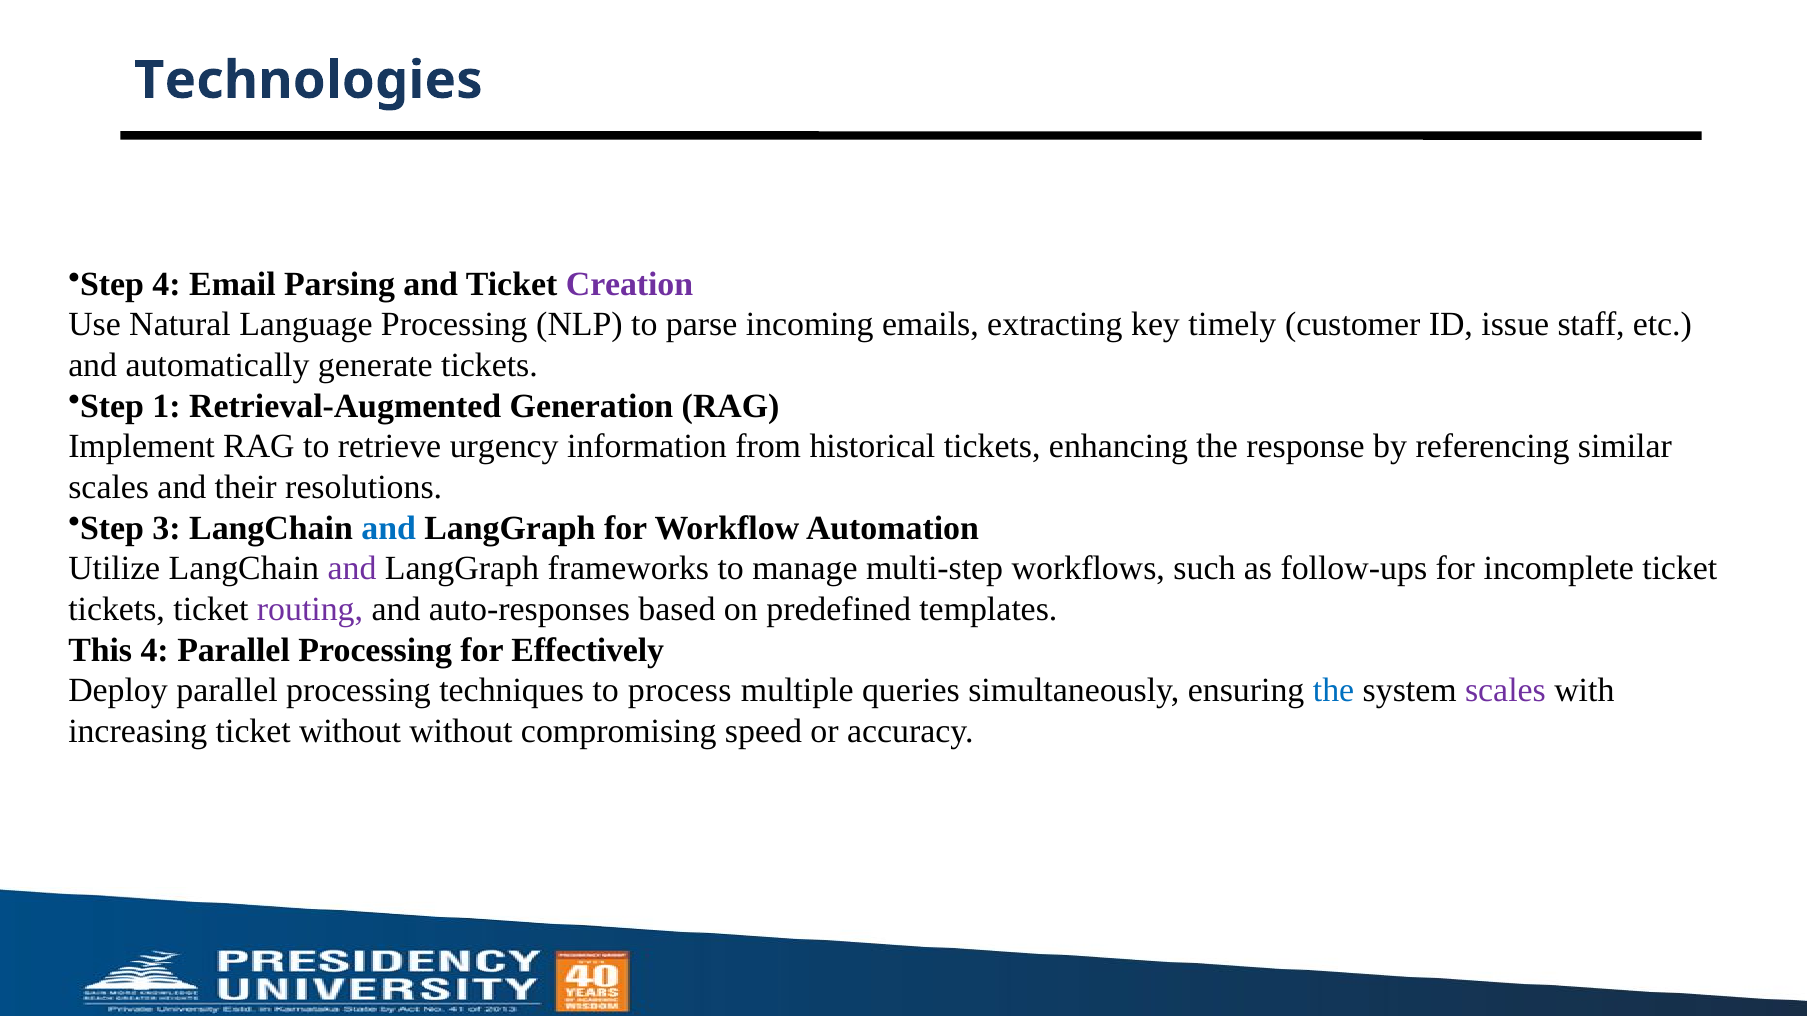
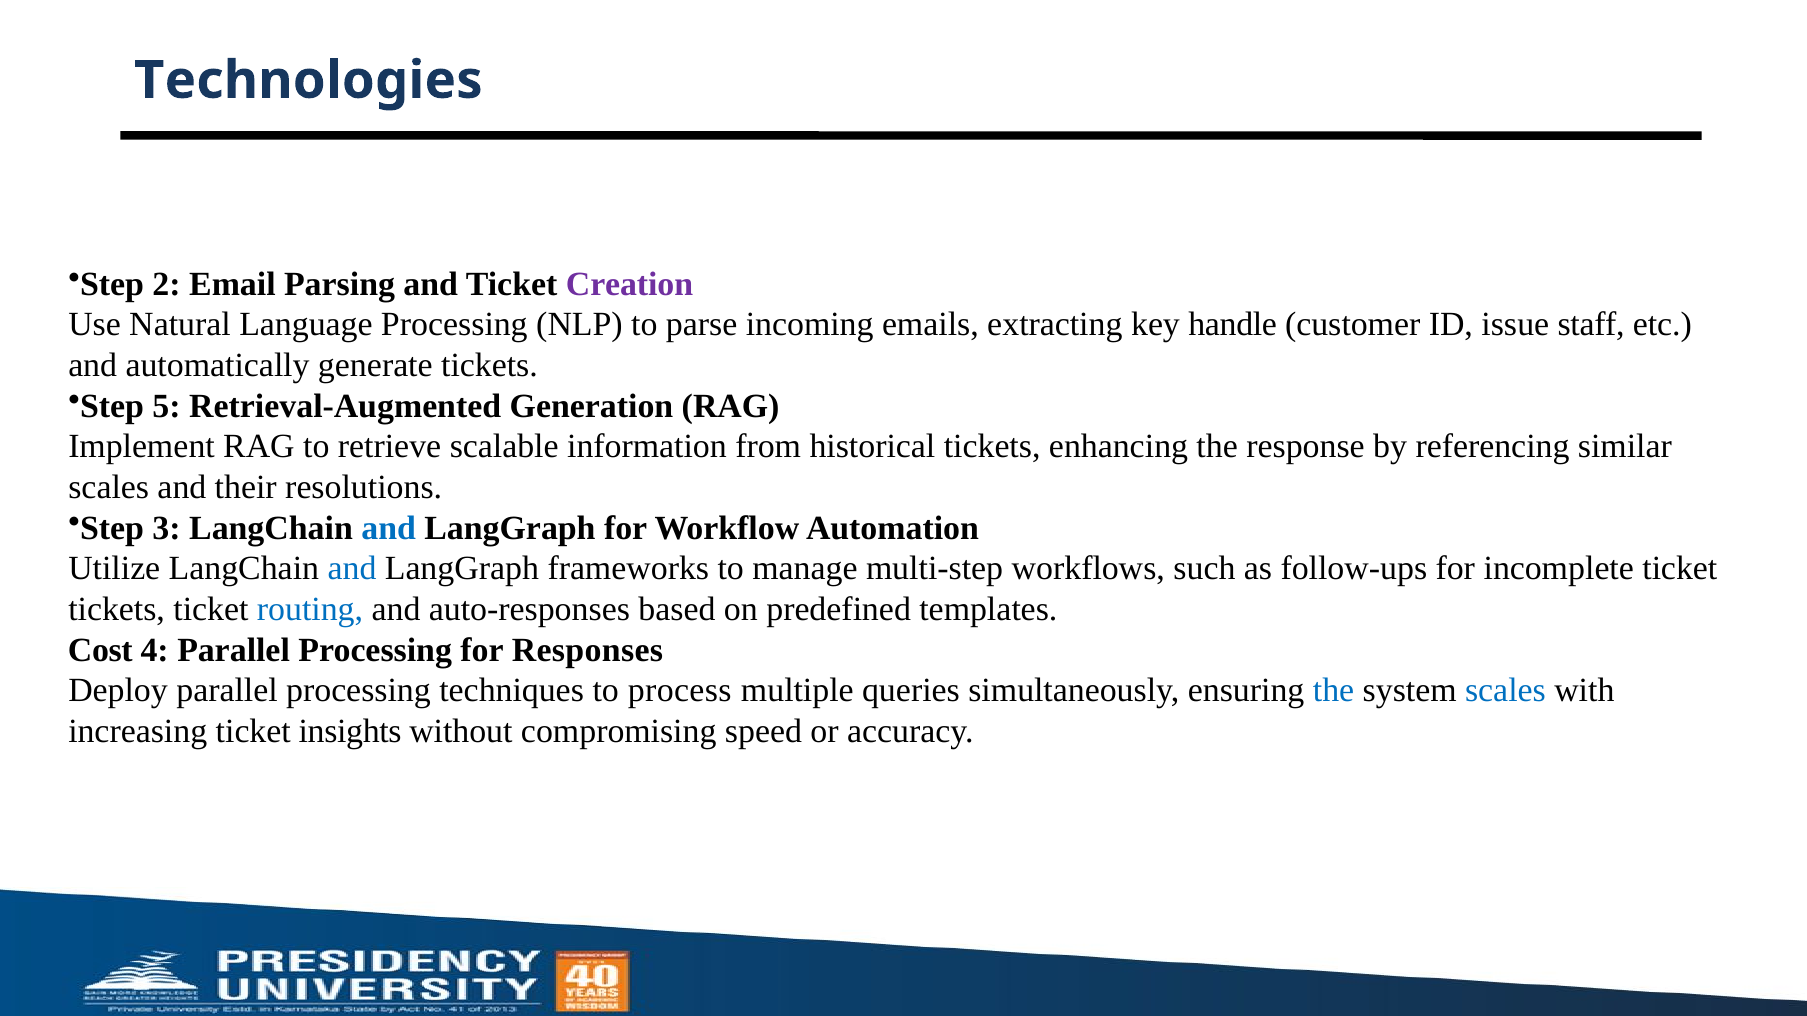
Step 4: 4 -> 2 (167, 284)
timely: timely -> handle (1233, 325)
1: 1 -> 5 (167, 406)
urgency: urgency -> scalable (504, 447)
and colour: purple -> blue (352, 569)
routing colour: purple -> blue (310, 609)
This: This -> Cost (100, 650)
Effectively: Effectively -> Responses (587, 650)
scales colour: purple -> blue (1505, 691)
ticket without: without -> insights (350, 731)
